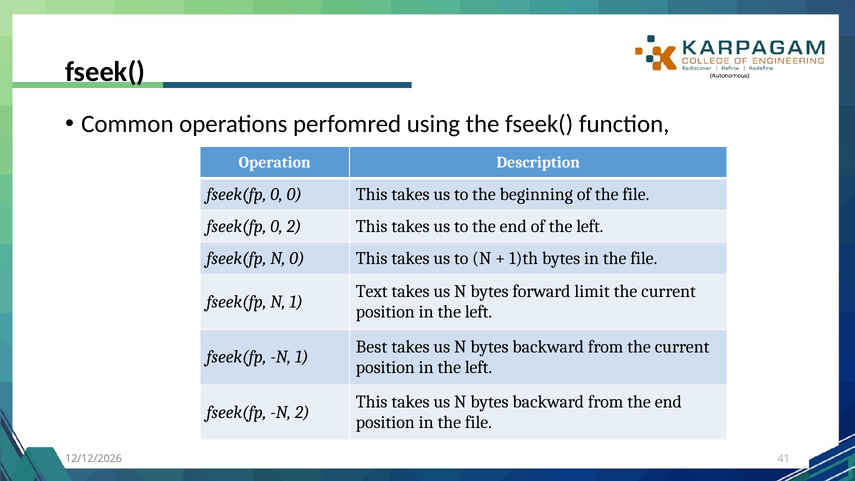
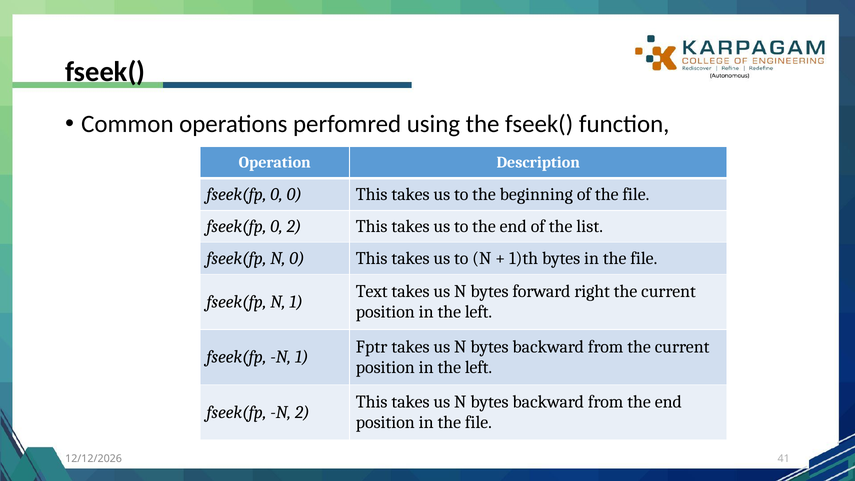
of the left: left -> list (590, 226)
limit: limit -> right (592, 291)
Best: Best -> Fptr (372, 347)
